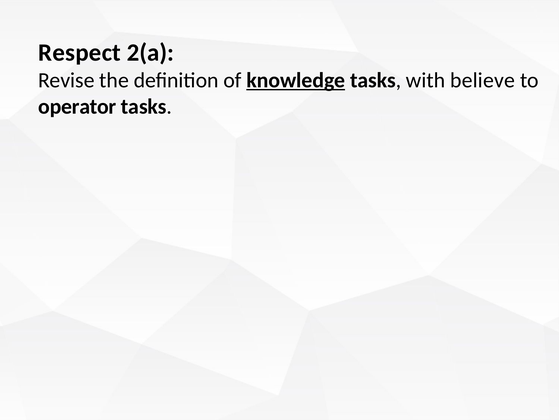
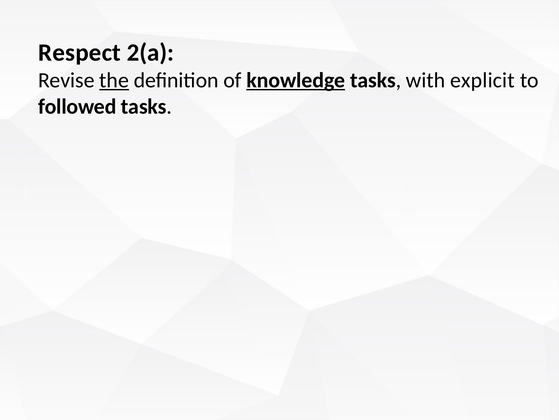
the underline: none -> present (114, 80)
believe: believe -> explicit (483, 80)
operator: operator -> followed (77, 106)
